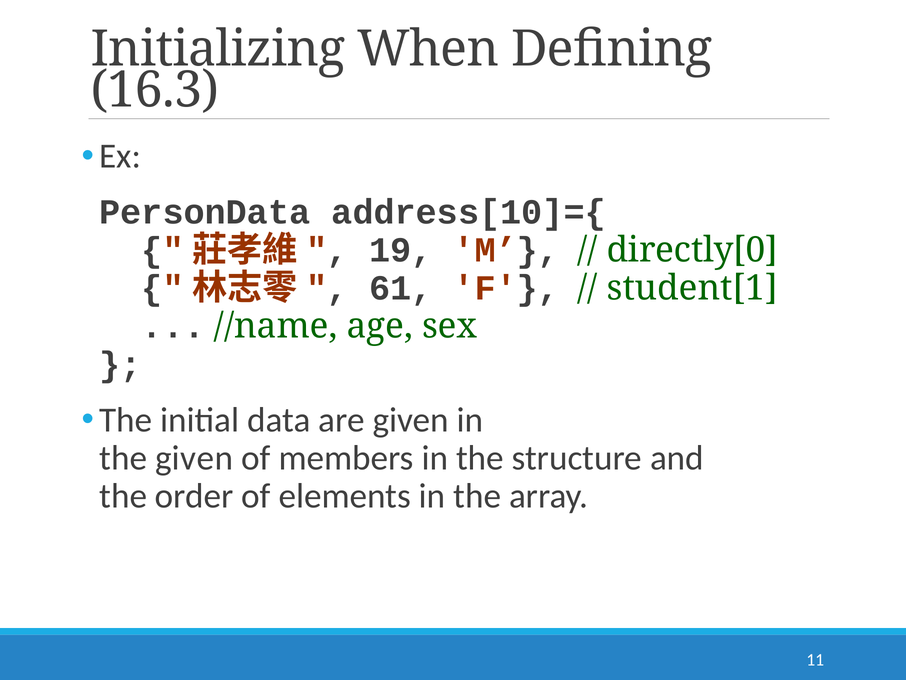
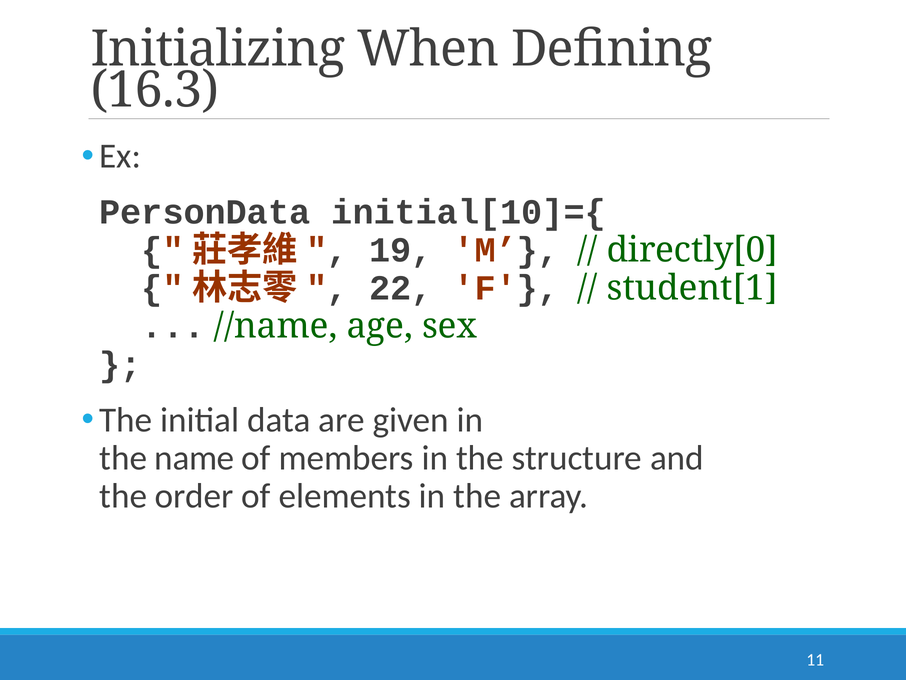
address[10]={: address[10]={ -> initial[10]={ (469, 212)
61: 61 -> 22 (401, 288)
the given: given -> name (194, 458)
